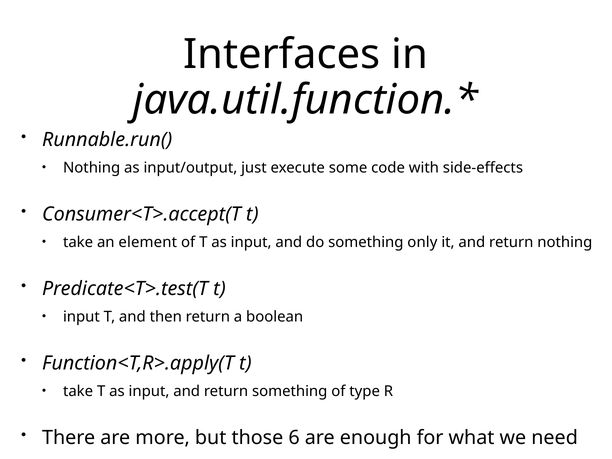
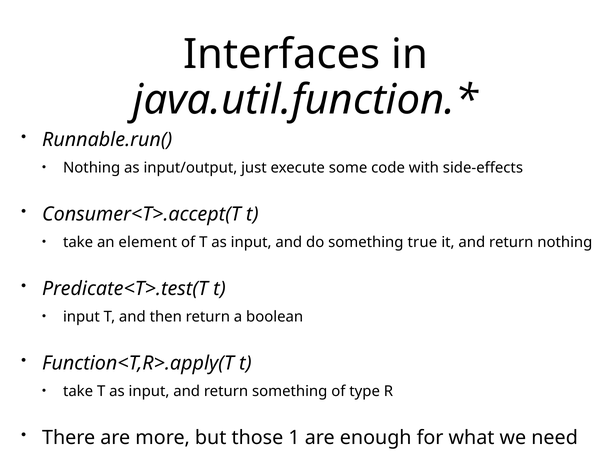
only: only -> true (422, 242)
6: 6 -> 1 (294, 438)
